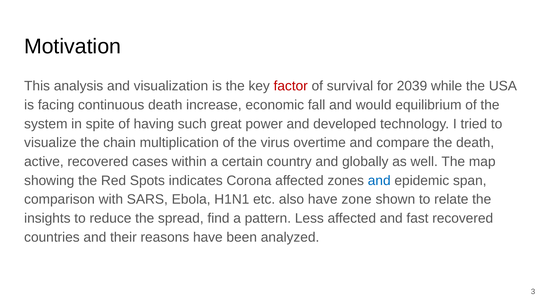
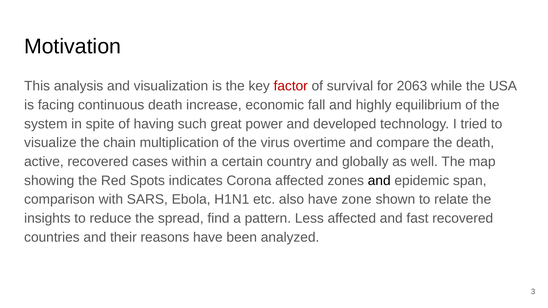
2039: 2039 -> 2063 (412, 86)
would: would -> highly (374, 105)
and colour: blue -> black (379, 181)
